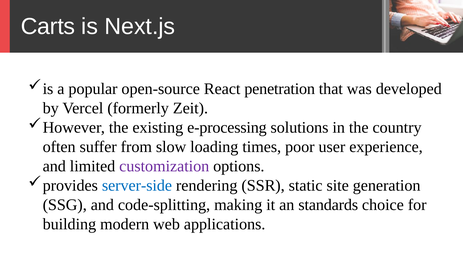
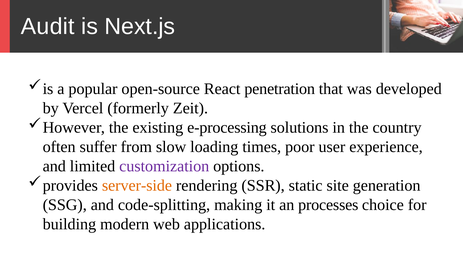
Carts: Carts -> Audit (48, 26)
server-side colour: blue -> orange (137, 185)
standards: standards -> processes (328, 204)
